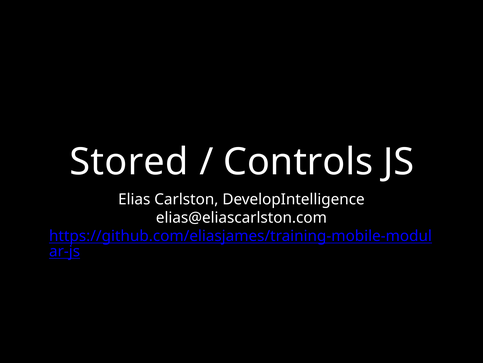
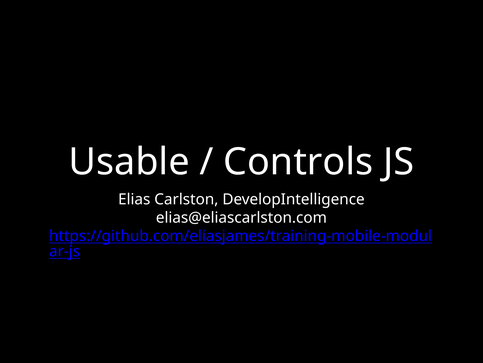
Stored: Stored -> Usable (129, 162)
